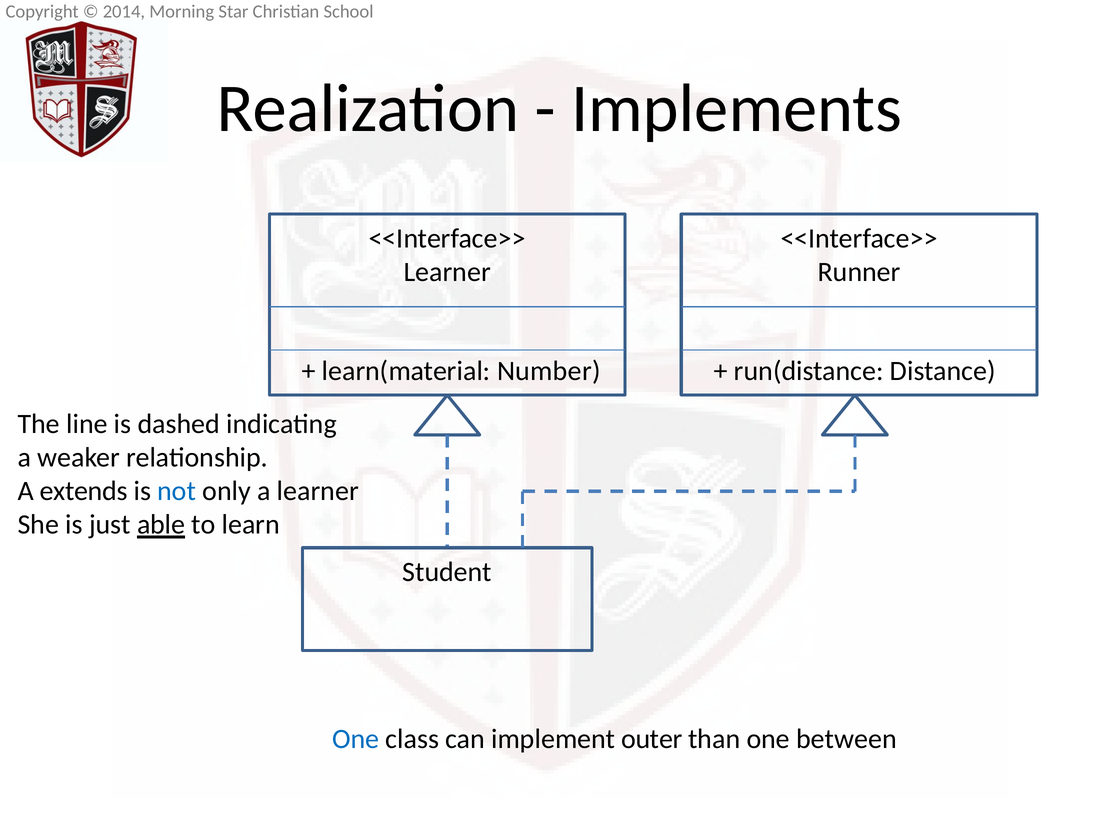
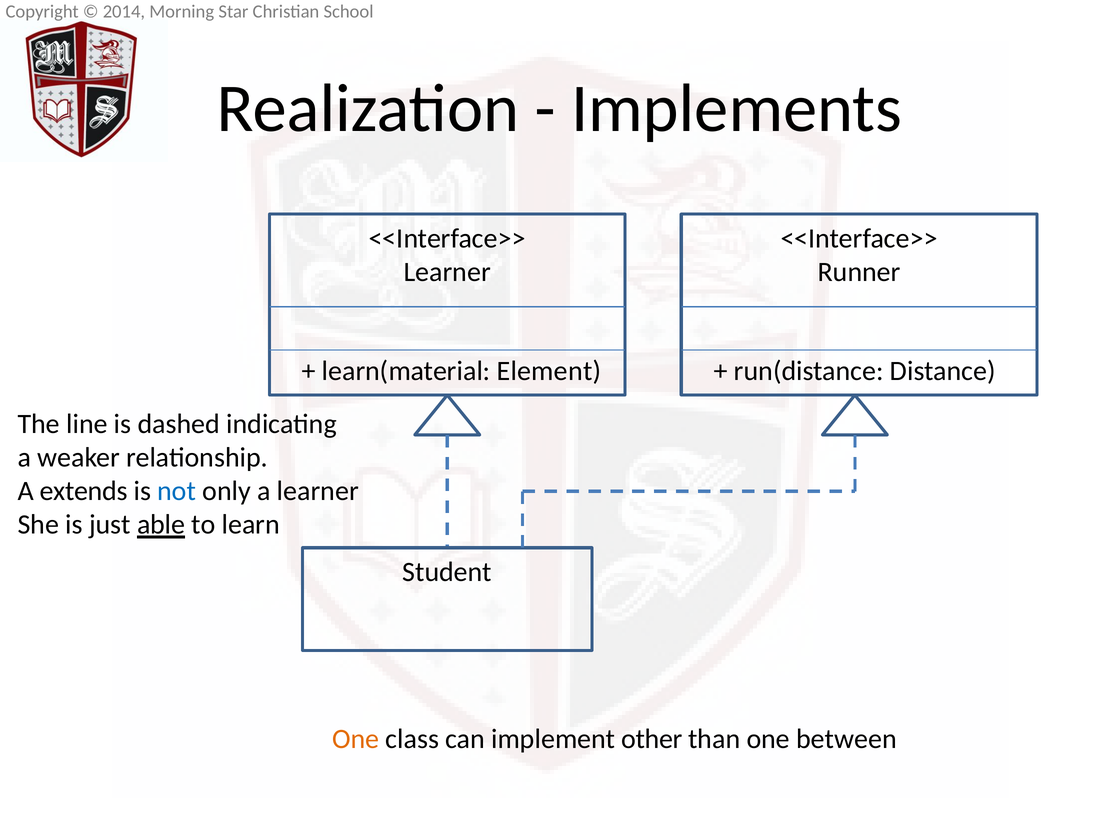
Number: Number -> Element (549, 371)
One colour: blue -> orange (356, 739)
outer: outer -> other (652, 739)
